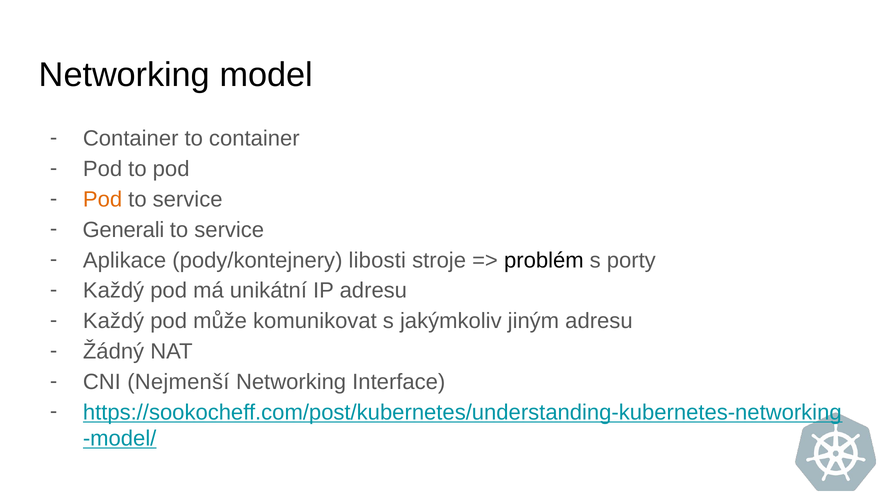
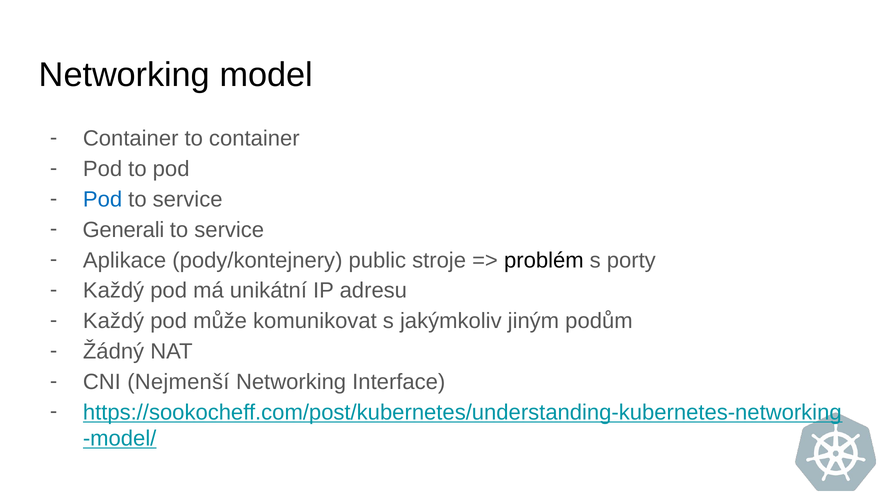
Pod colour: orange -> blue (103, 200)
libosti: libosti -> public (377, 260)
jiným adresu: adresu -> podům (599, 321)
